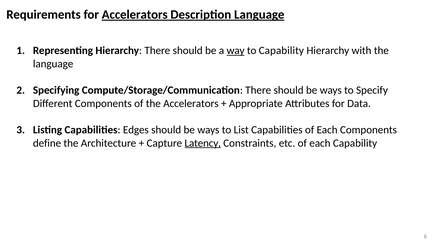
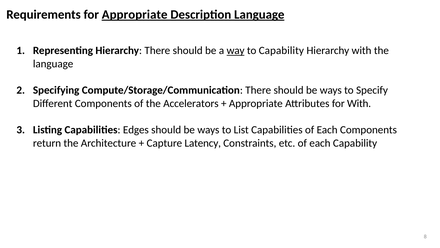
for Accelerators: Accelerators -> Appropriate (135, 15)
for Data: Data -> With (359, 103)
define: define -> return (47, 143)
Latency underline: present -> none (203, 143)
